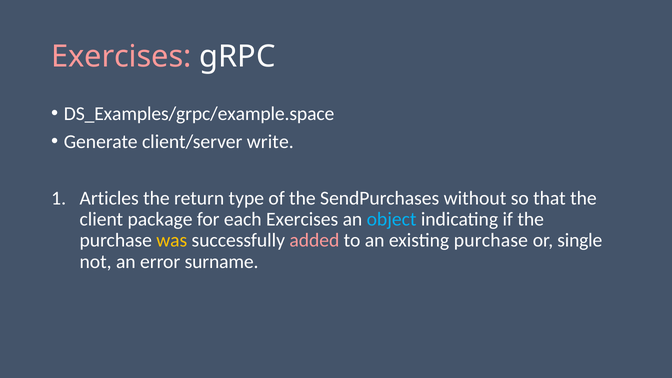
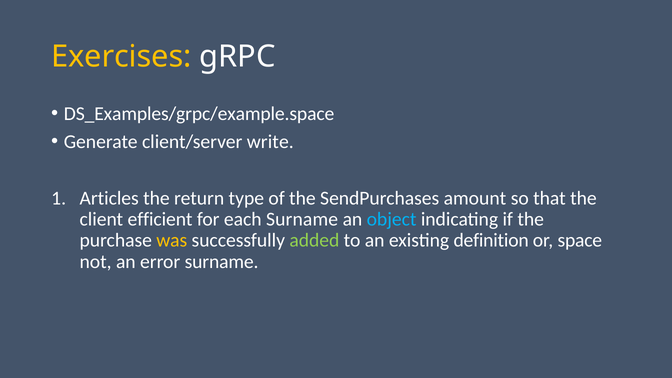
Exercises colour: pink -> yellow (121, 56)
without: without -> amount (475, 198)
package: package -> efficient (160, 219)
each Exercises: Exercises -> Surname (302, 219)
added colour: pink -> light green (314, 240)
existing purchase: purchase -> definition (491, 240)
single: single -> space (580, 240)
